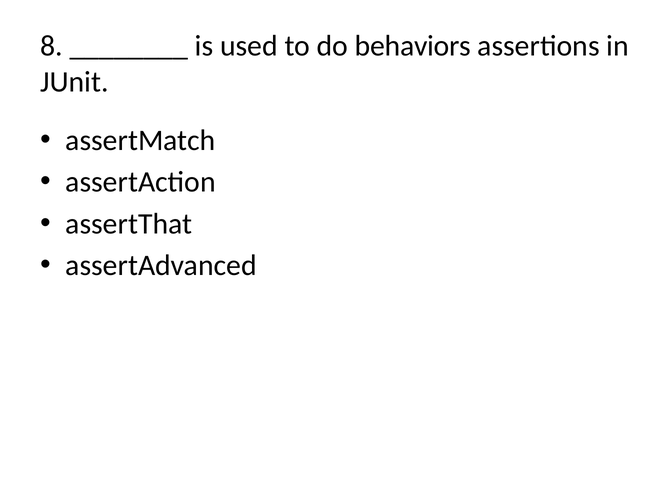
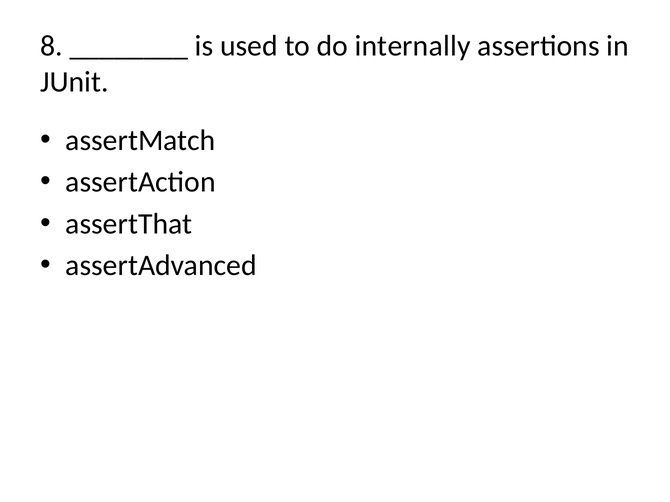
behaviors: behaviors -> internally (413, 46)
